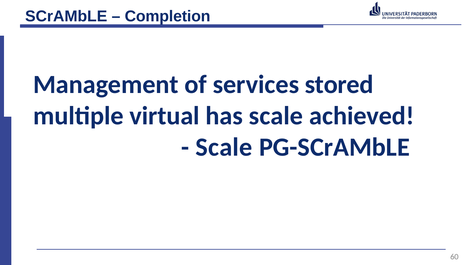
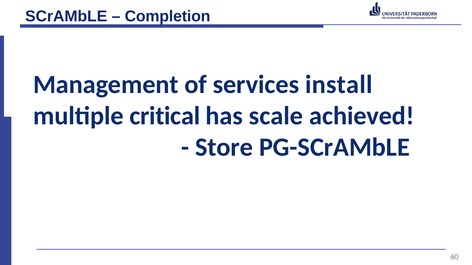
stored: stored -> install (339, 85)
virtual: virtual -> critical (165, 116)
Scale: Scale -> Store (224, 147)
